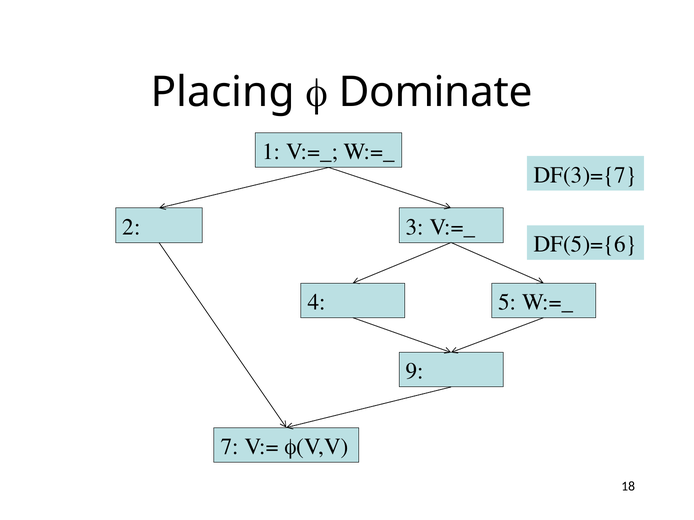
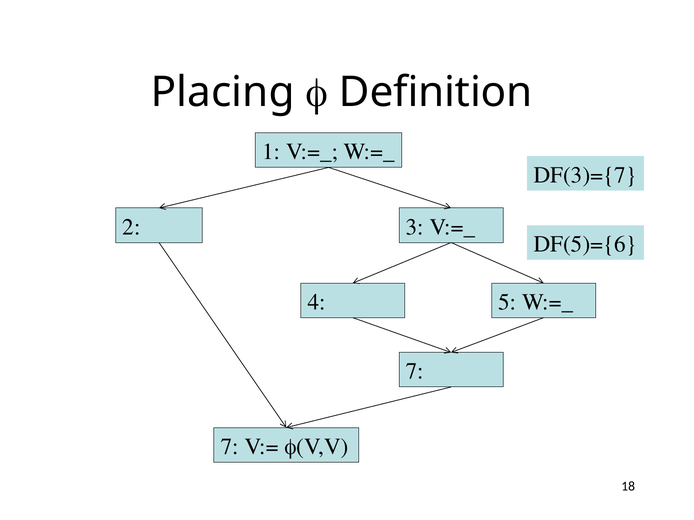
Dominate: Dominate -> Definition (436, 93)
9: 9 -> 7 (415, 372)
